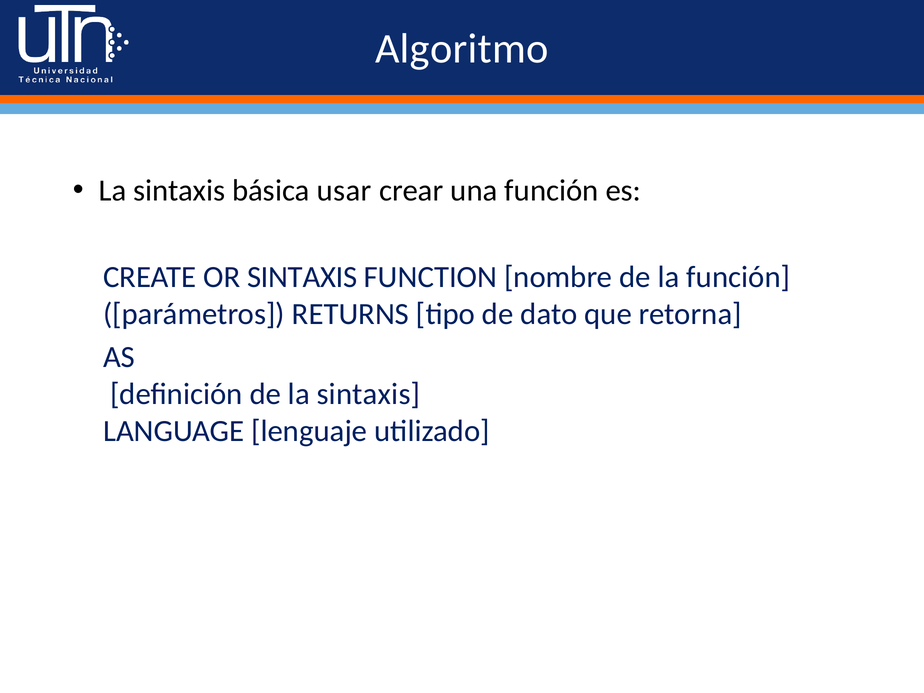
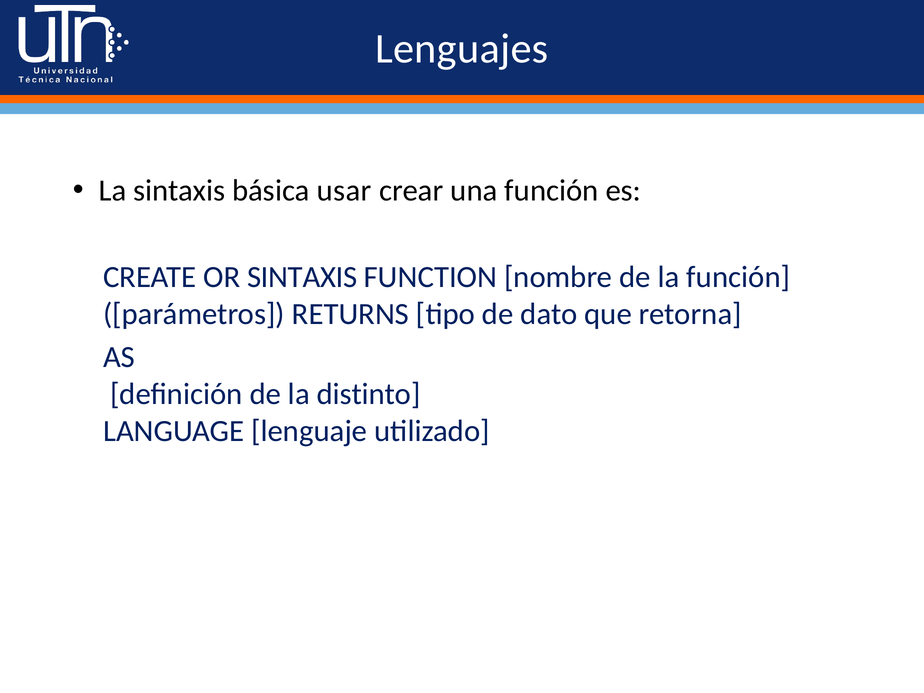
Algoritmo: Algoritmo -> Lenguajes (462, 49)
de la sintaxis: sintaxis -> distinto (369, 394)
